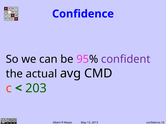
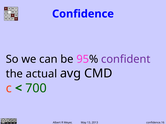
203: 203 -> 700 (36, 89)
